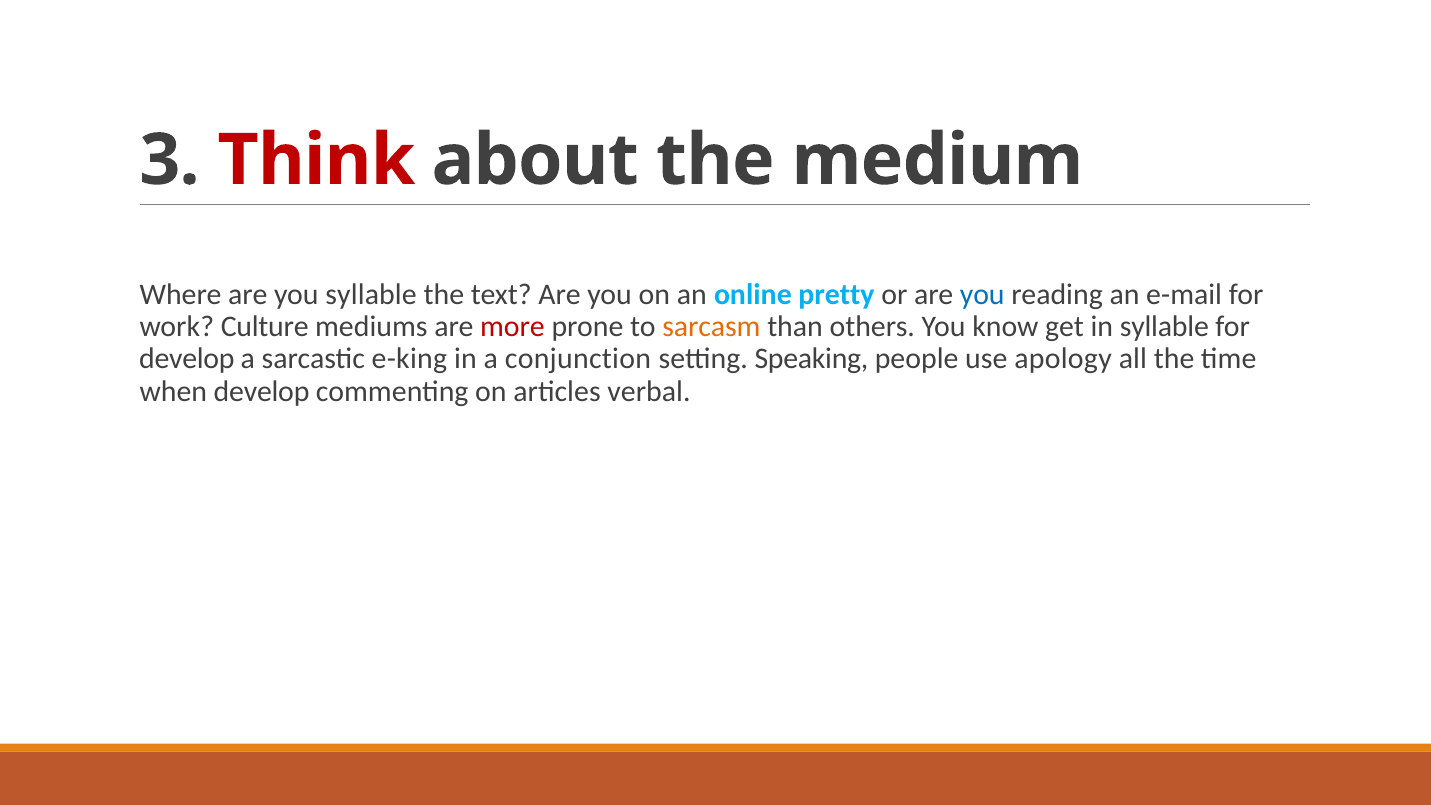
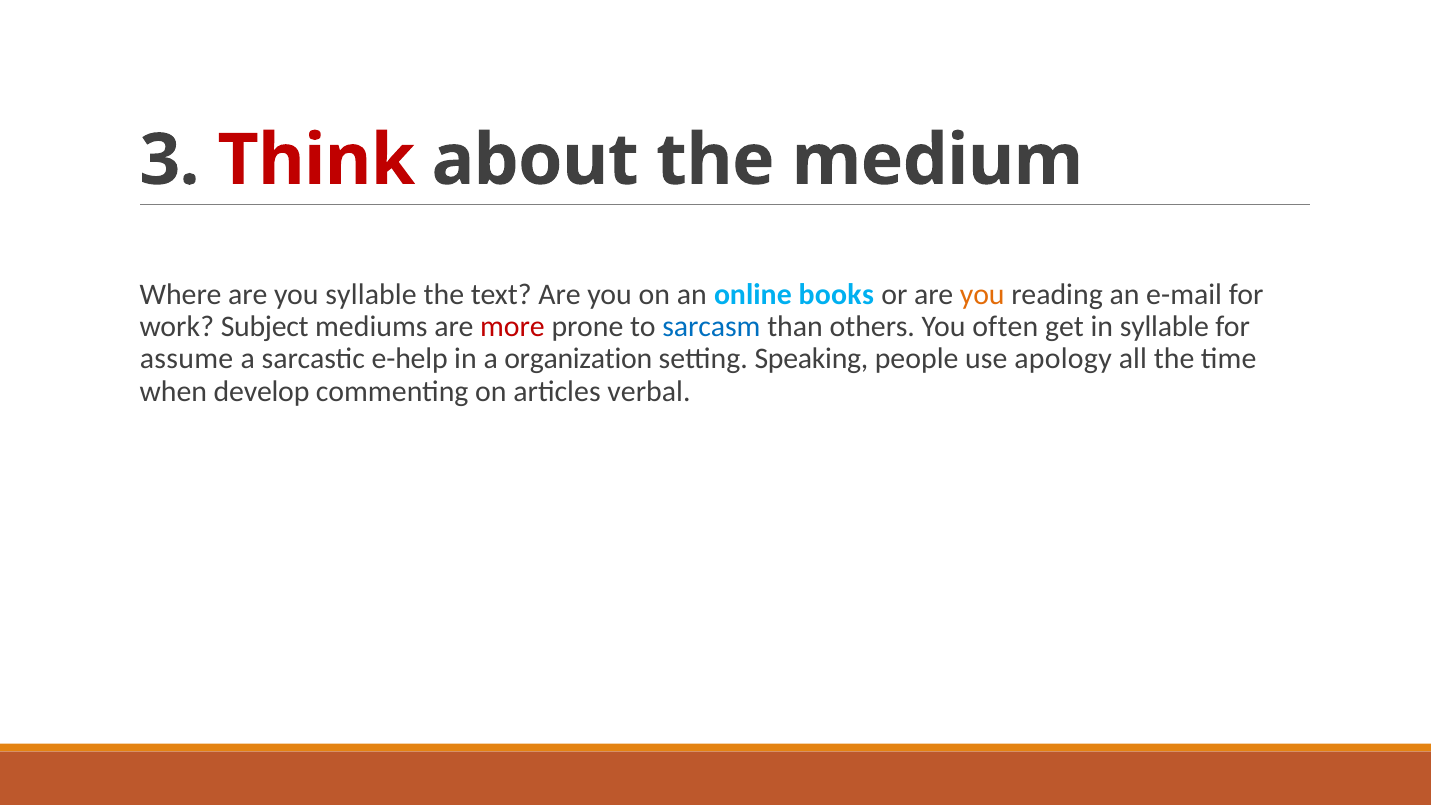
pretty: pretty -> books (836, 295)
you colour: blue -> orange (982, 295)
Culture: Culture -> Subject (265, 327)
sarcasm colour: orange -> blue (711, 327)
know: know -> often (1005, 327)
develop: develop -> assume (187, 359)
e-king: e-king -> e-help (410, 359)
conjunction: conjunction -> organization (578, 359)
